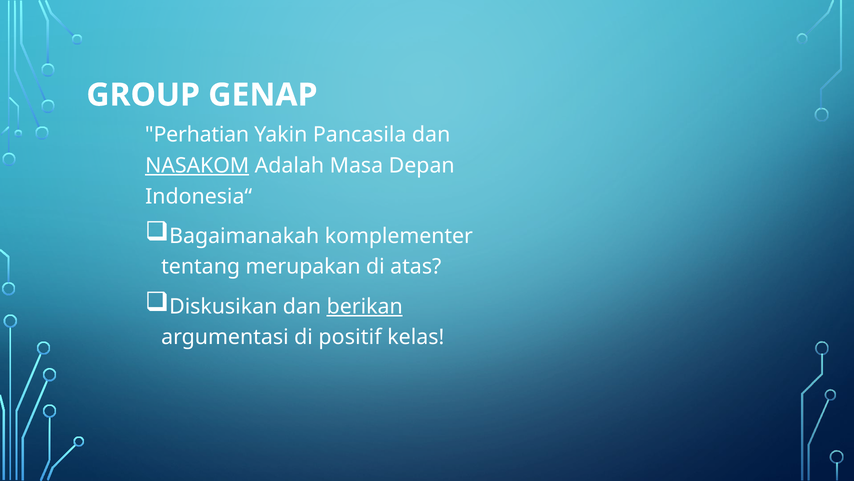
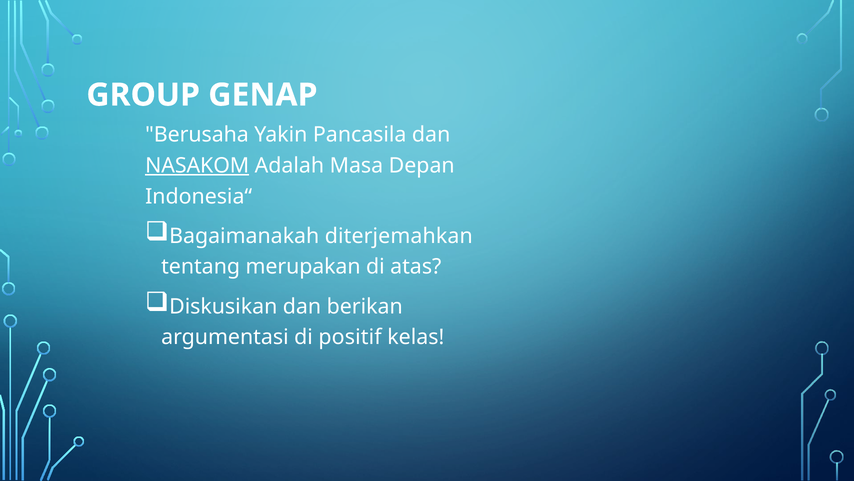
Perhatian: Perhatian -> Berusaha (197, 135)
komplementer: komplementer -> diterjemahkan (399, 236)
berikan underline: present -> none (365, 306)
